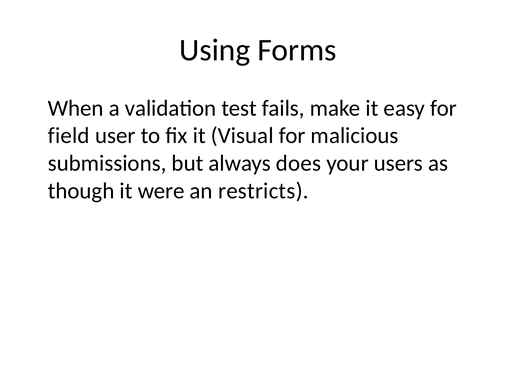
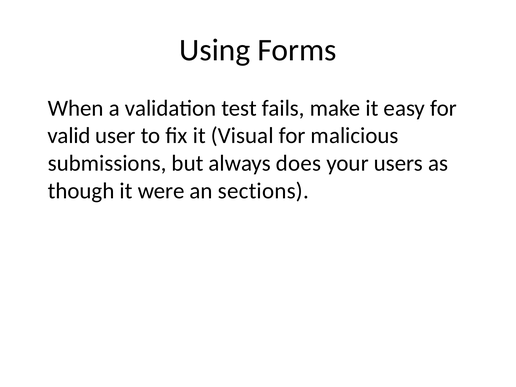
field: field -> valid (69, 136)
restricts: restricts -> sections (263, 191)
